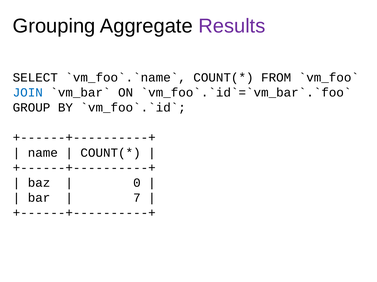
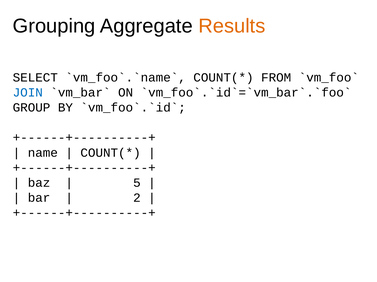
Results colour: purple -> orange (232, 26)
0: 0 -> 5 (137, 183)
7: 7 -> 2 (137, 198)
